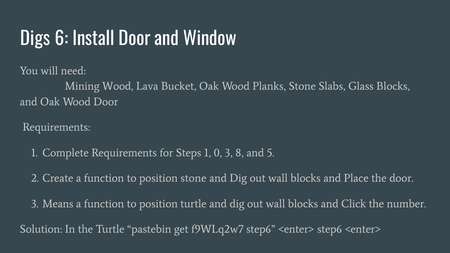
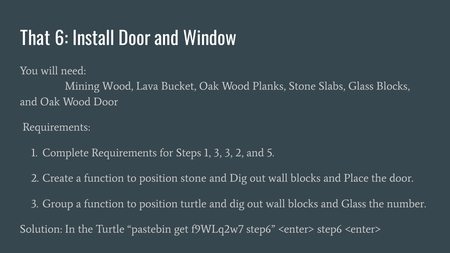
Digs: Digs -> That (35, 39)
1 0: 0 -> 3 (218, 153)
3 8: 8 -> 2 (240, 153)
Means: Means -> Group (58, 204)
and Click: Click -> Glass (354, 204)
